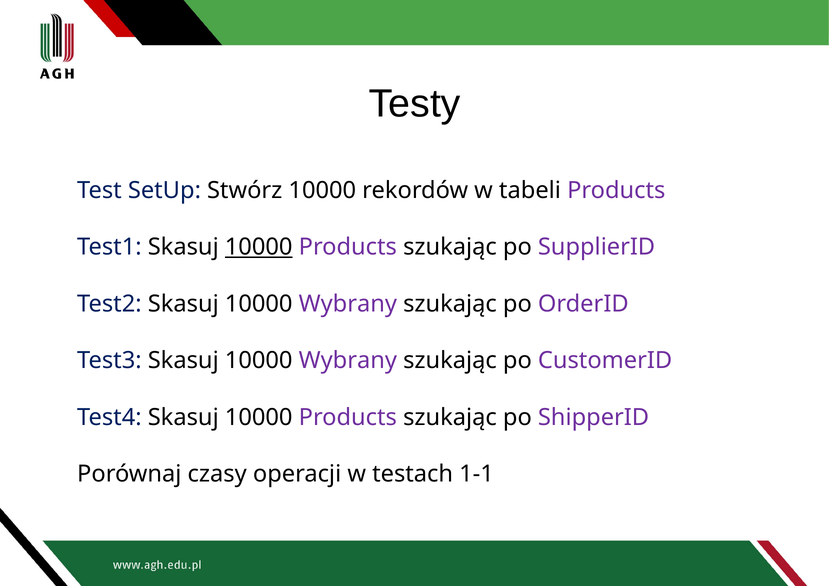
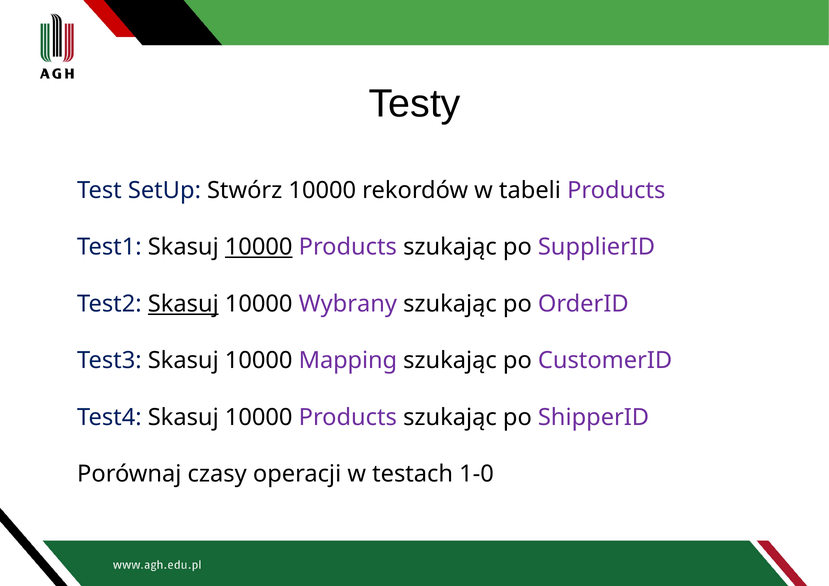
Skasuj underline: none -> present (183, 304)
Test3 Skasuj 10000 Wybrany: Wybrany -> Mapping (348, 361)
1-1: 1-1 -> 1-0 (477, 474)
